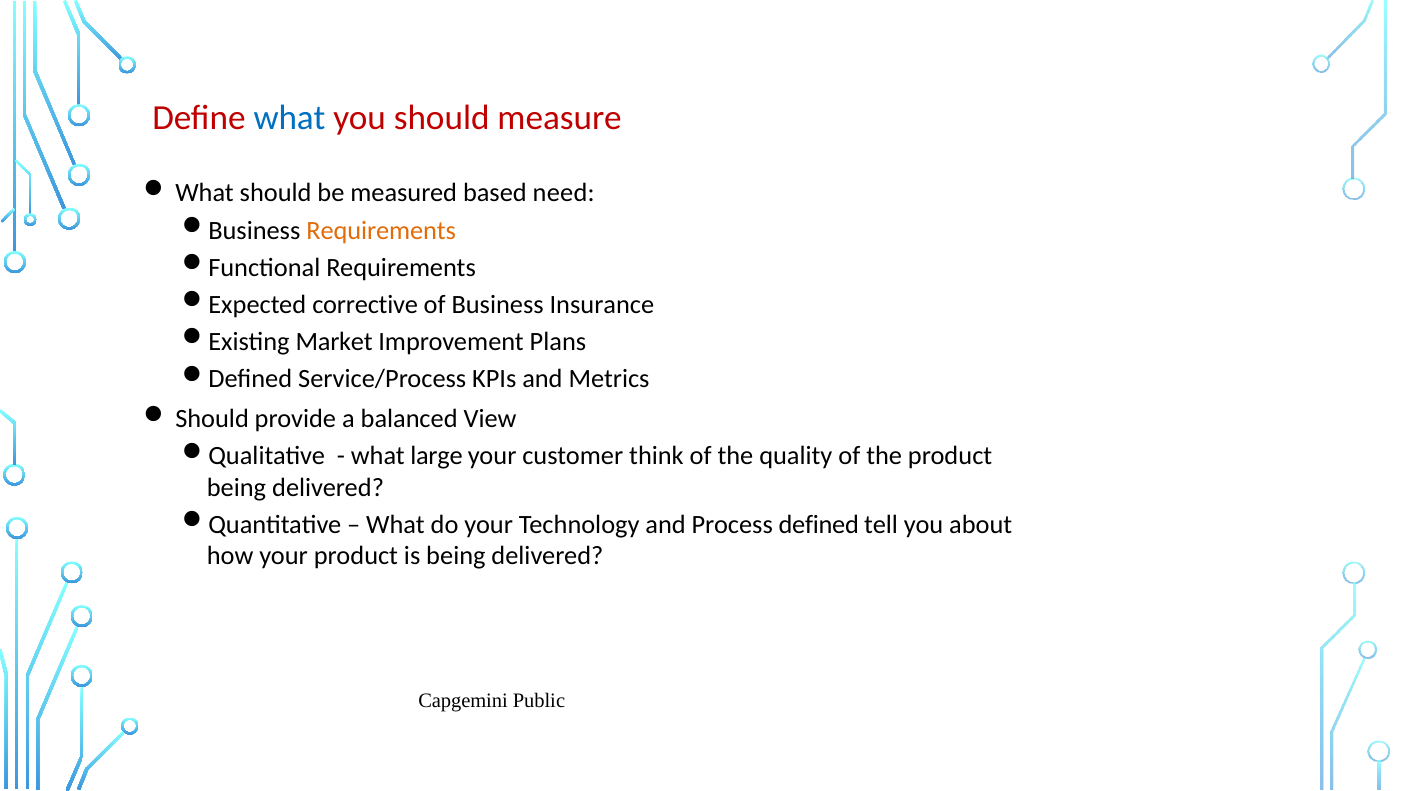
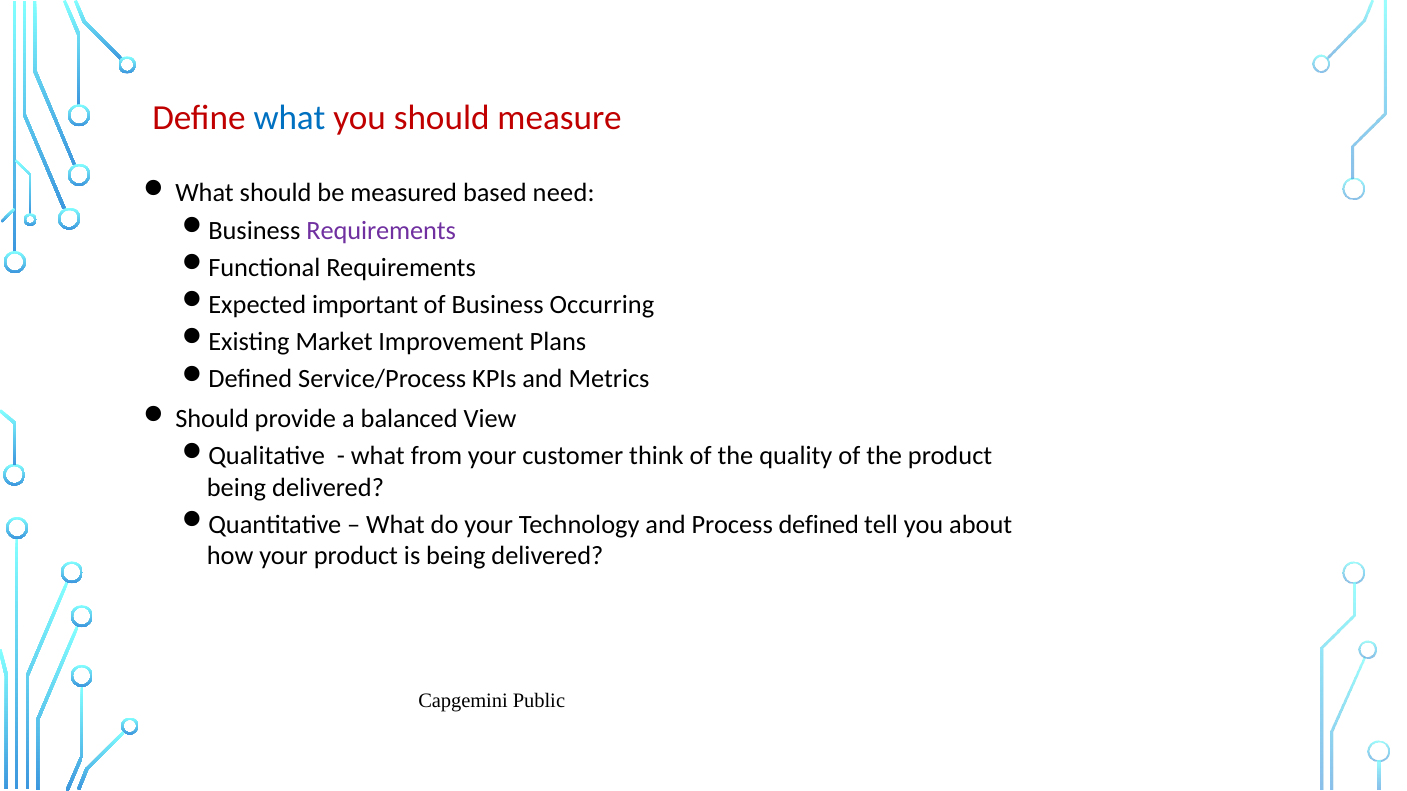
Requirements colour: orange -> purple (381, 230)
corrective: corrective -> important (365, 305)
Insurance: Insurance -> Occurring (602, 305)
large: large -> from (436, 456)
